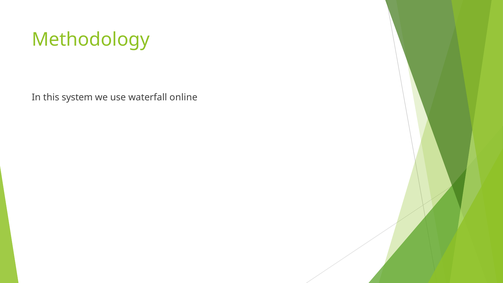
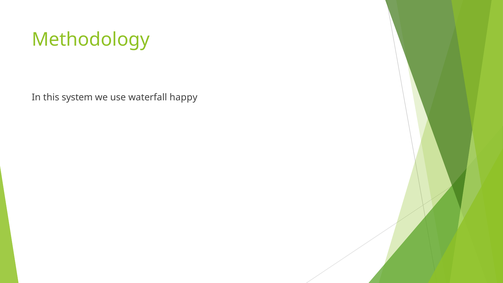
online: online -> happy (183, 97)
